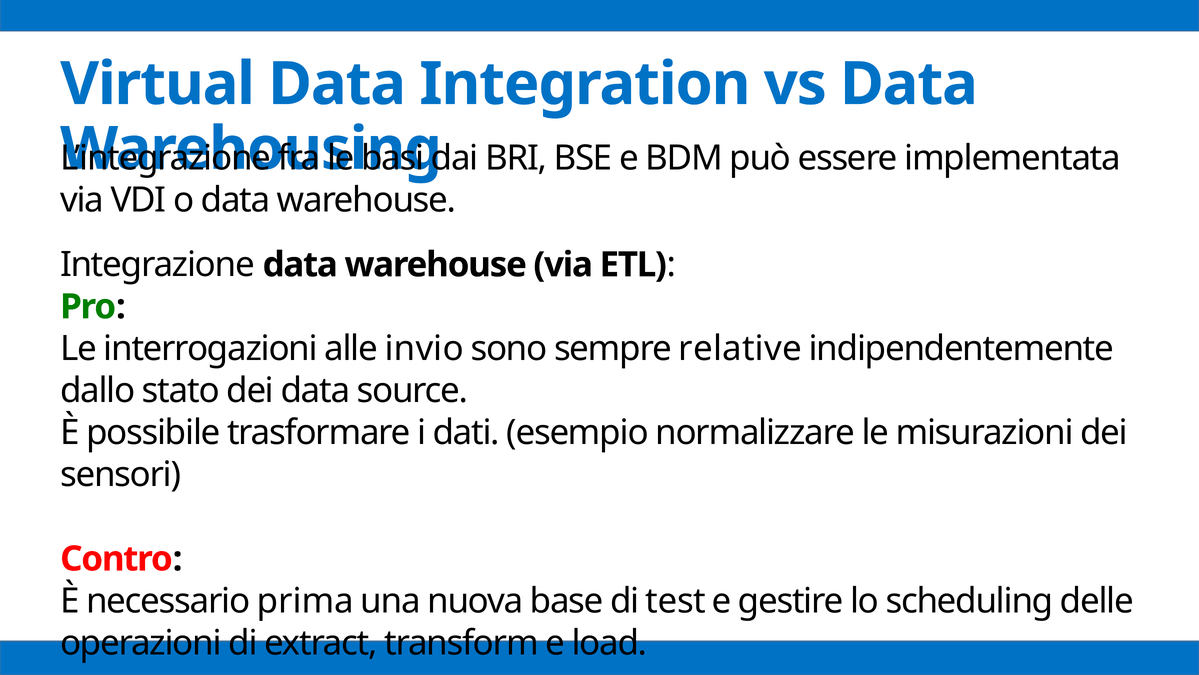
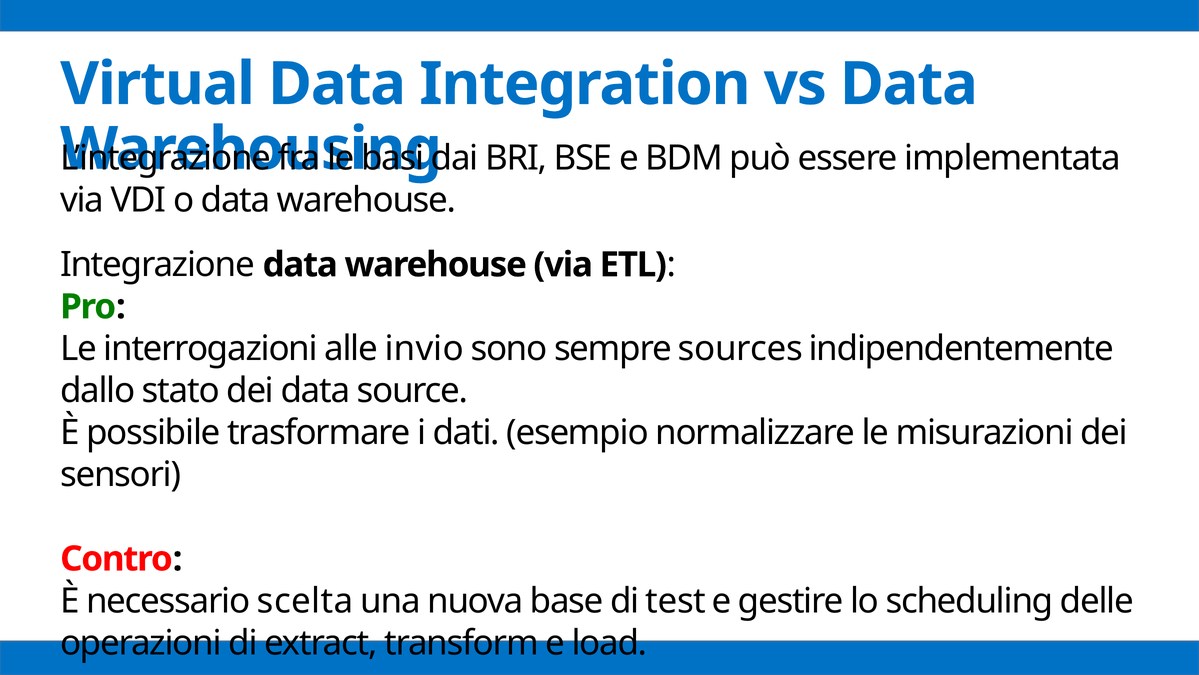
relative: relative -> sources (740, 349)
prima: prima -> scelta (305, 600)
